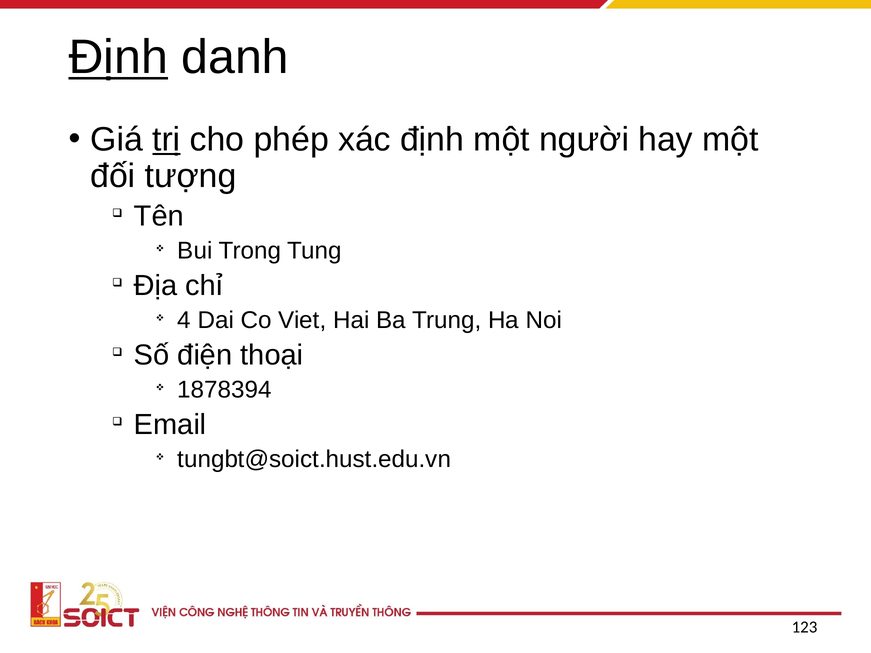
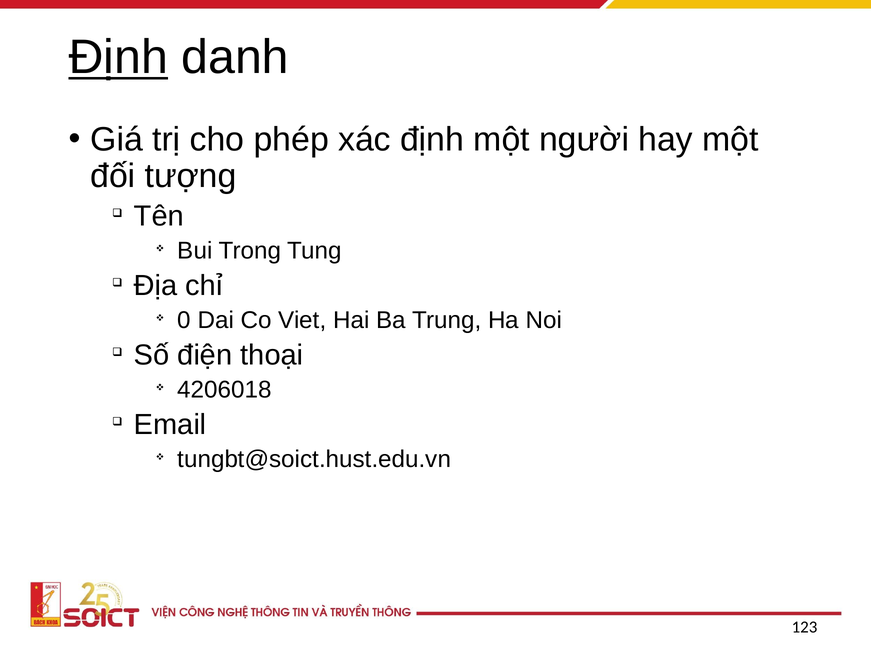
trị underline: present -> none (166, 139)
4: 4 -> 0 (184, 320)
1878394: 1878394 -> 4206018 (225, 390)
